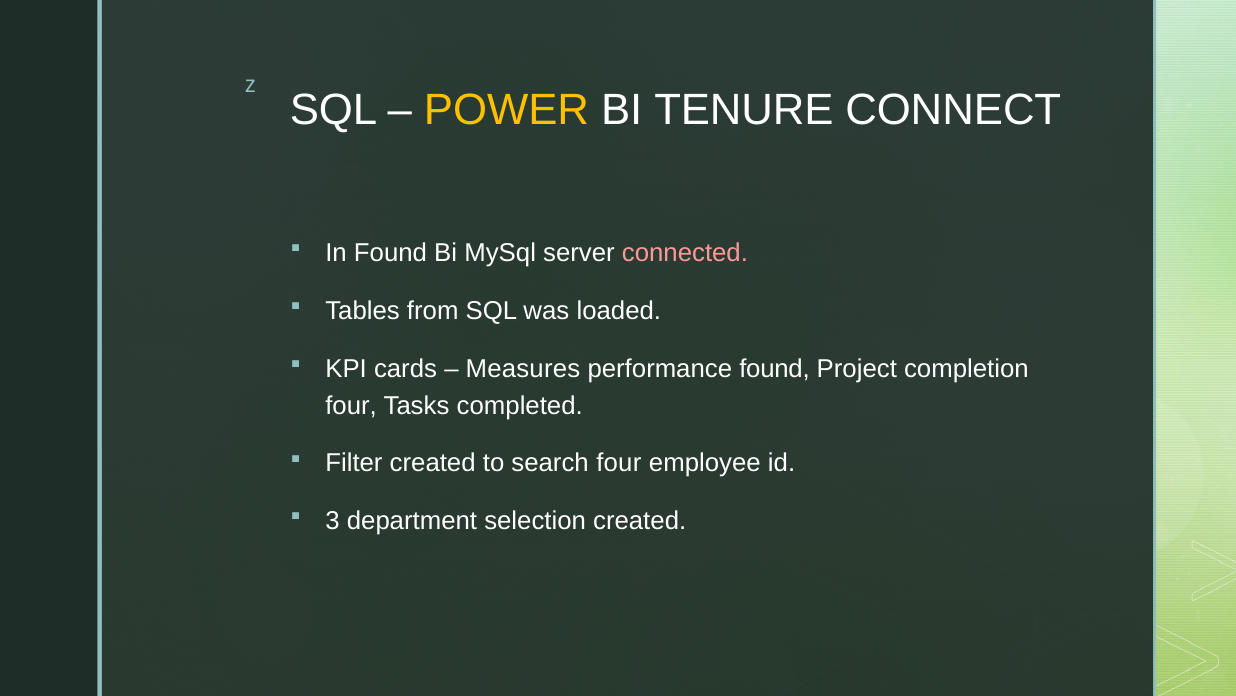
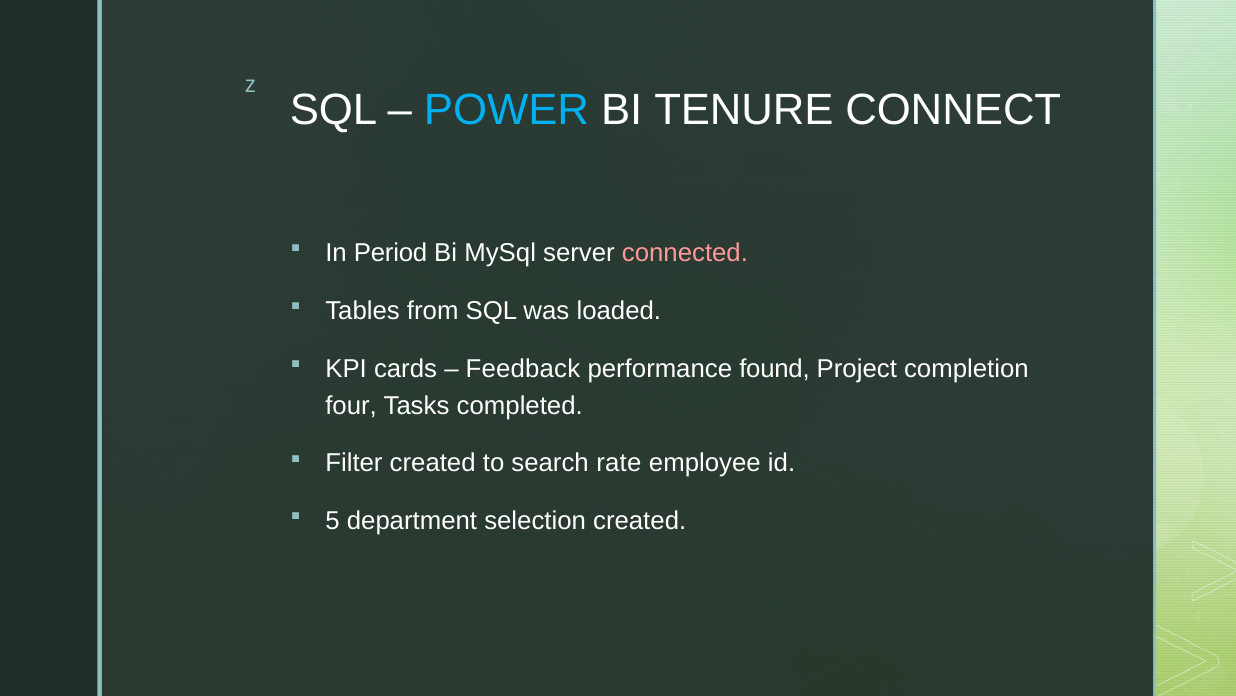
POWER colour: yellow -> light blue (507, 110)
In Found: Found -> Period (391, 253)
Measures: Measures -> Feedback (523, 368)
search four: four -> rate (619, 463)
3: 3 -> 5 (333, 521)
